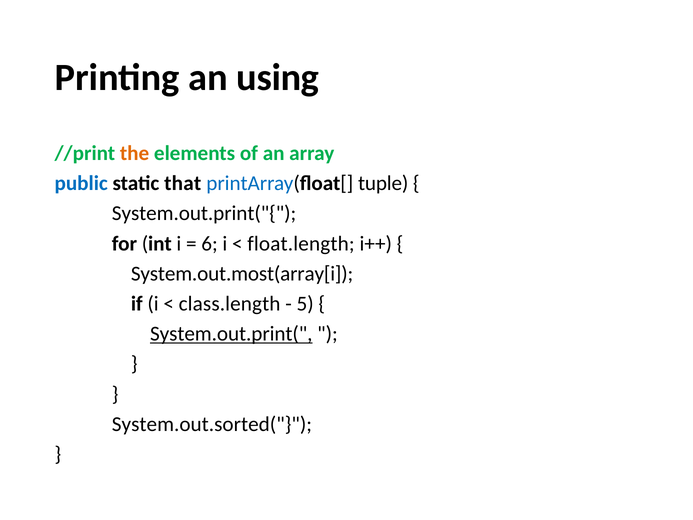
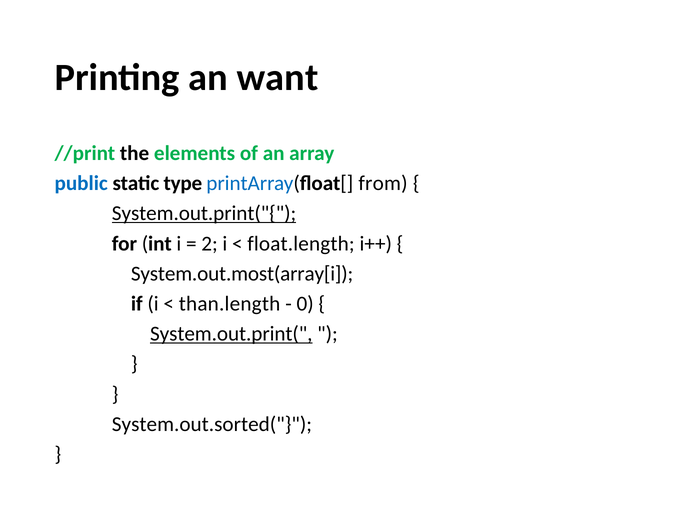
using: using -> want (278, 78)
the colour: orange -> black (135, 153)
that: that -> type (183, 183)
tuple: tuple -> from (383, 183)
System.out.print("{ underline: none -> present (204, 213)
6: 6 -> 2 (210, 243)
class.length: class.length -> than.length (230, 304)
5: 5 -> 0 (305, 304)
